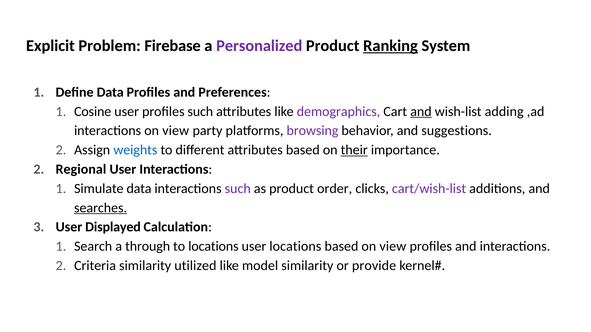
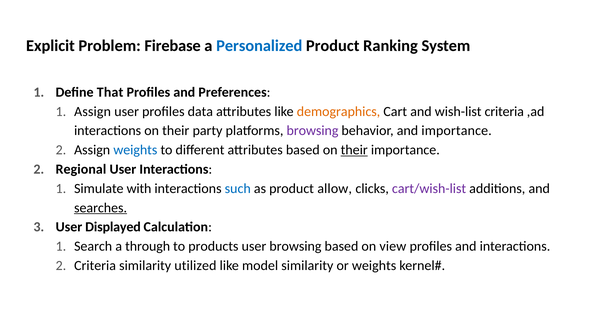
Personalized colour: purple -> blue (259, 46)
Ranking underline: present -> none (390, 46)
Define Data: Data -> That (110, 92)
Cosine: Cosine -> Assign (93, 112)
profiles such: such -> data (200, 112)
demographics colour: purple -> orange (339, 112)
and underline: present -> none (421, 112)
wish-list adding: adding -> criteria (504, 112)
interactions on view: view -> their (176, 131)
and suggestions: suggestions -> importance (457, 131)
Simulate data: data -> with (139, 189)
such colour: purple -> blue (238, 189)
order: order -> allow (335, 189)
to locations: locations -> products (213, 247)
user locations: locations -> browsing (295, 247)
or provide: provide -> weights (374, 266)
